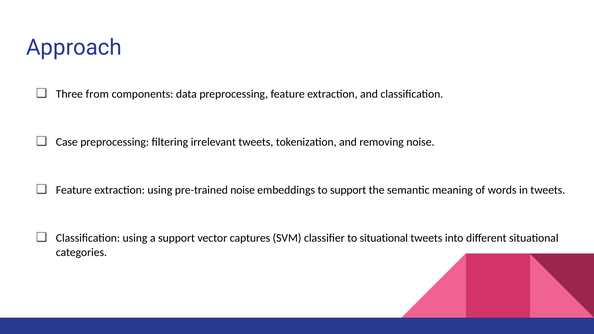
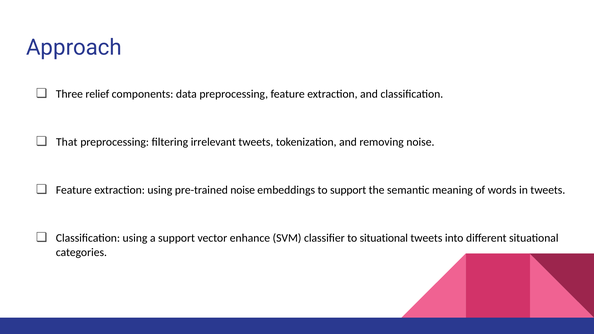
from: from -> relief (97, 94)
Case: Case -> That (67, 142)
captures: captures -> enhance (250, 238)
